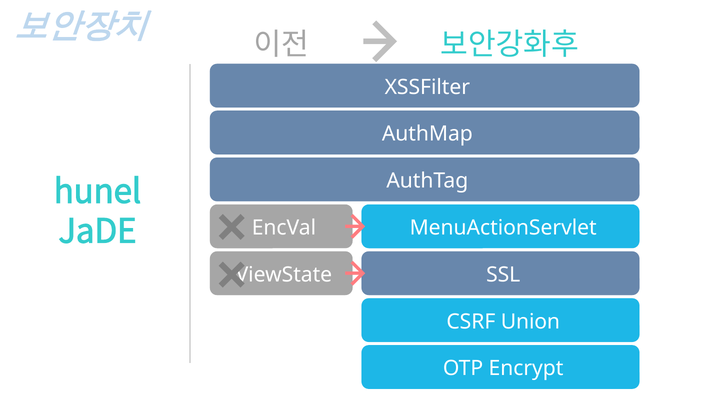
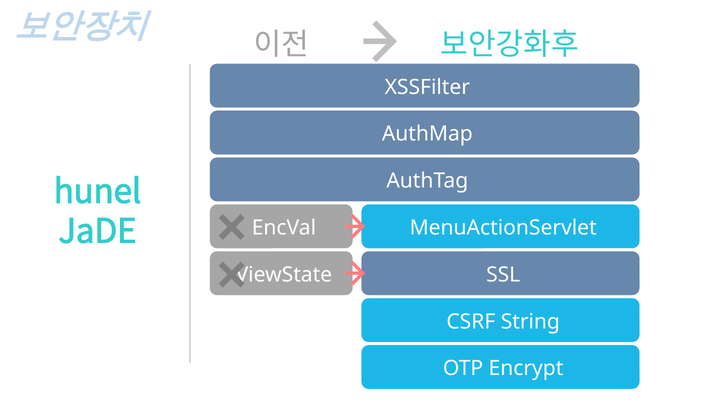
Union: Union -> String (530, 321)
